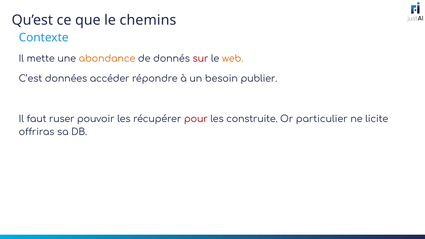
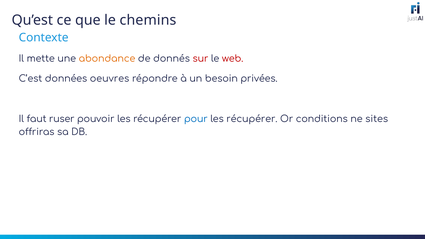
web colour: orange -> red (233, 59)
accéder: accéder -> oeuvres (110, 79)
publier: publier -> privées (259, 79)
pour colour: red -> blue (196, 119)
construite: construite -> récupérer (252, 119)
particulier: particulier -> conditions (322, 119)
licite: licite -> sites (377, 119)
